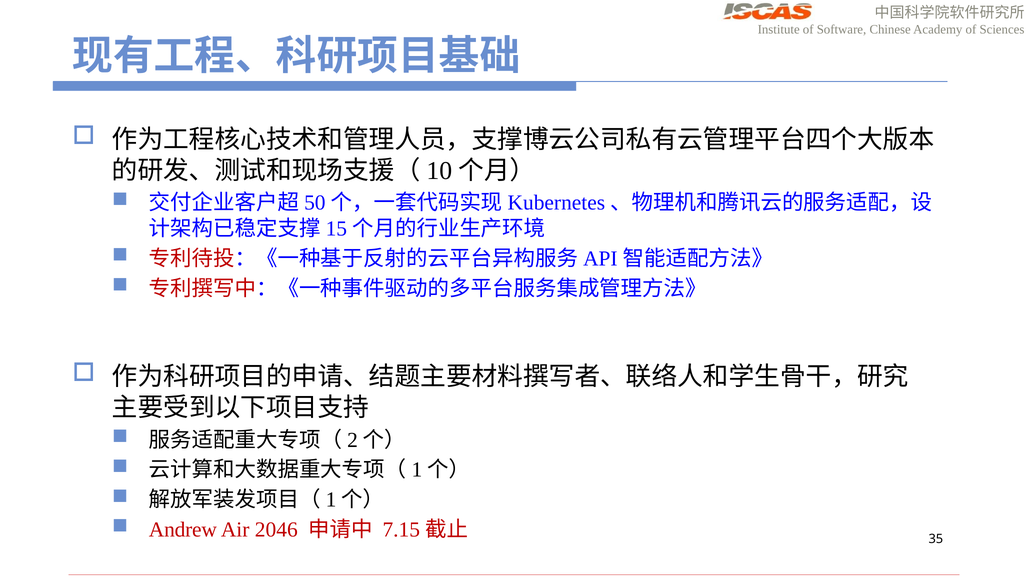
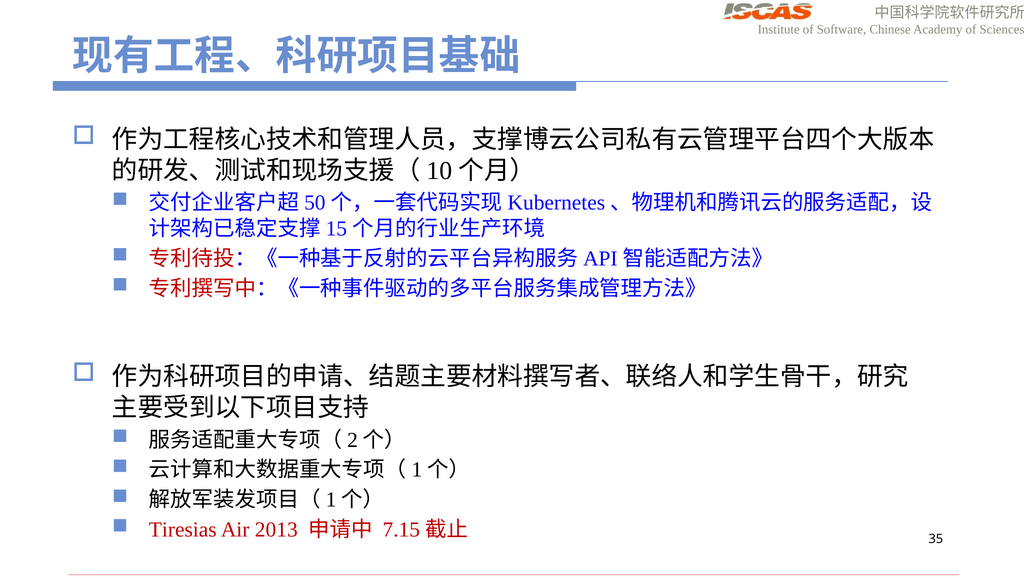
Andrew: Andrew -> Tiresias (183, 530)
2046: 2046 -> 2013 (276, 530)
